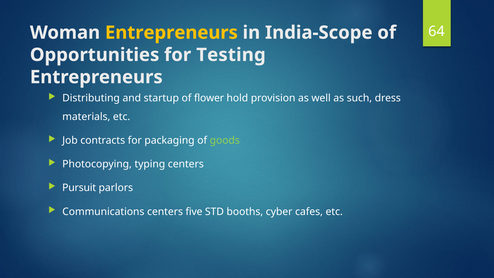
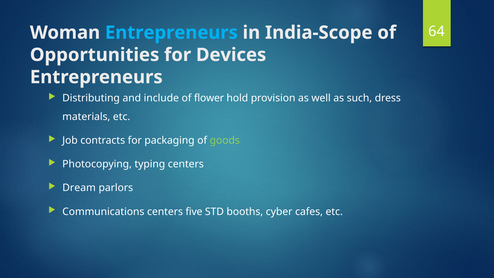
Entrepreneurs colour: yellow -> light blue (171, 33)
Testing: Testing -> Devices (231, 55)
startup: startup -> include (161, 98)
Pursuit: Pursuit -> Dream (79, 188)
